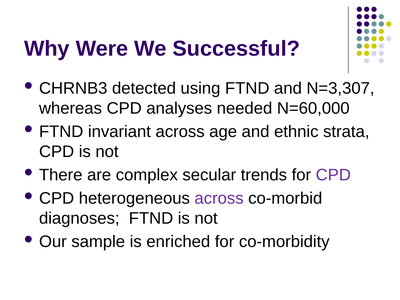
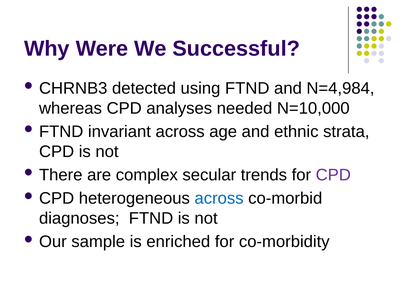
N=3,307: N=3,307 -> N=4,984 (340, 88)
N=60,000: N=60,000 -> N=10,000 (313, 108)
across colour: purple -> blue (219, 198)
